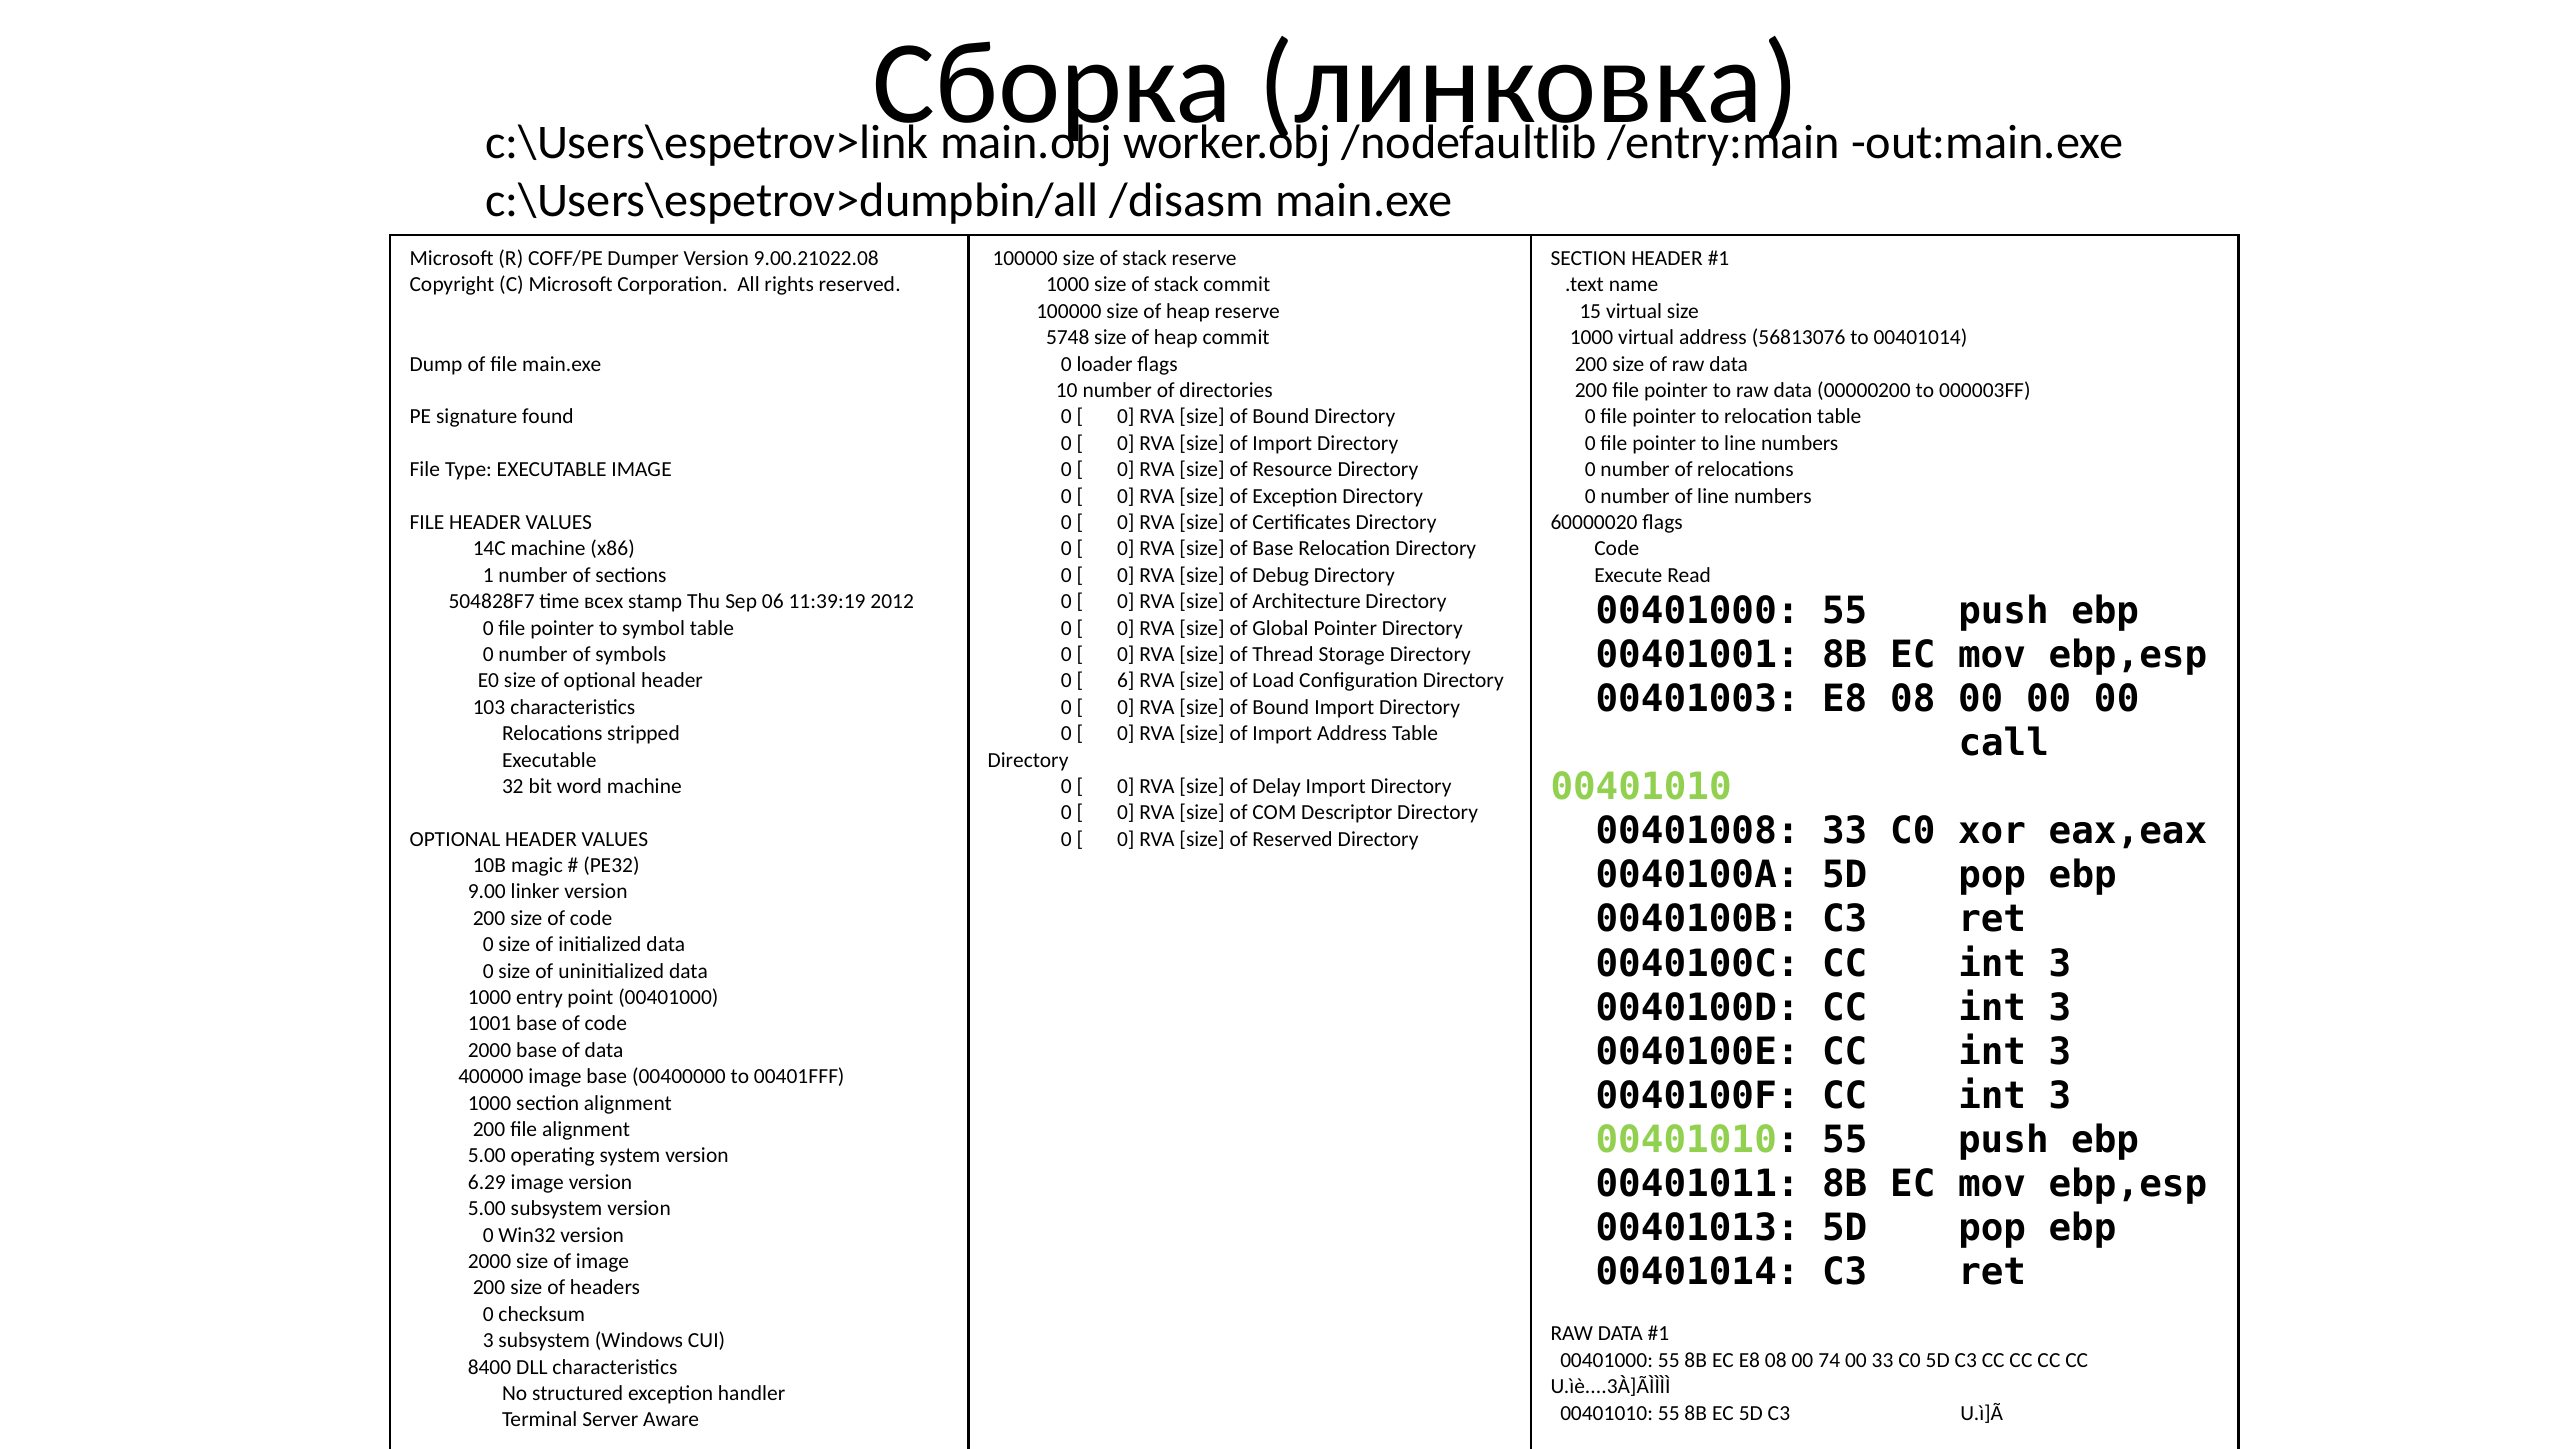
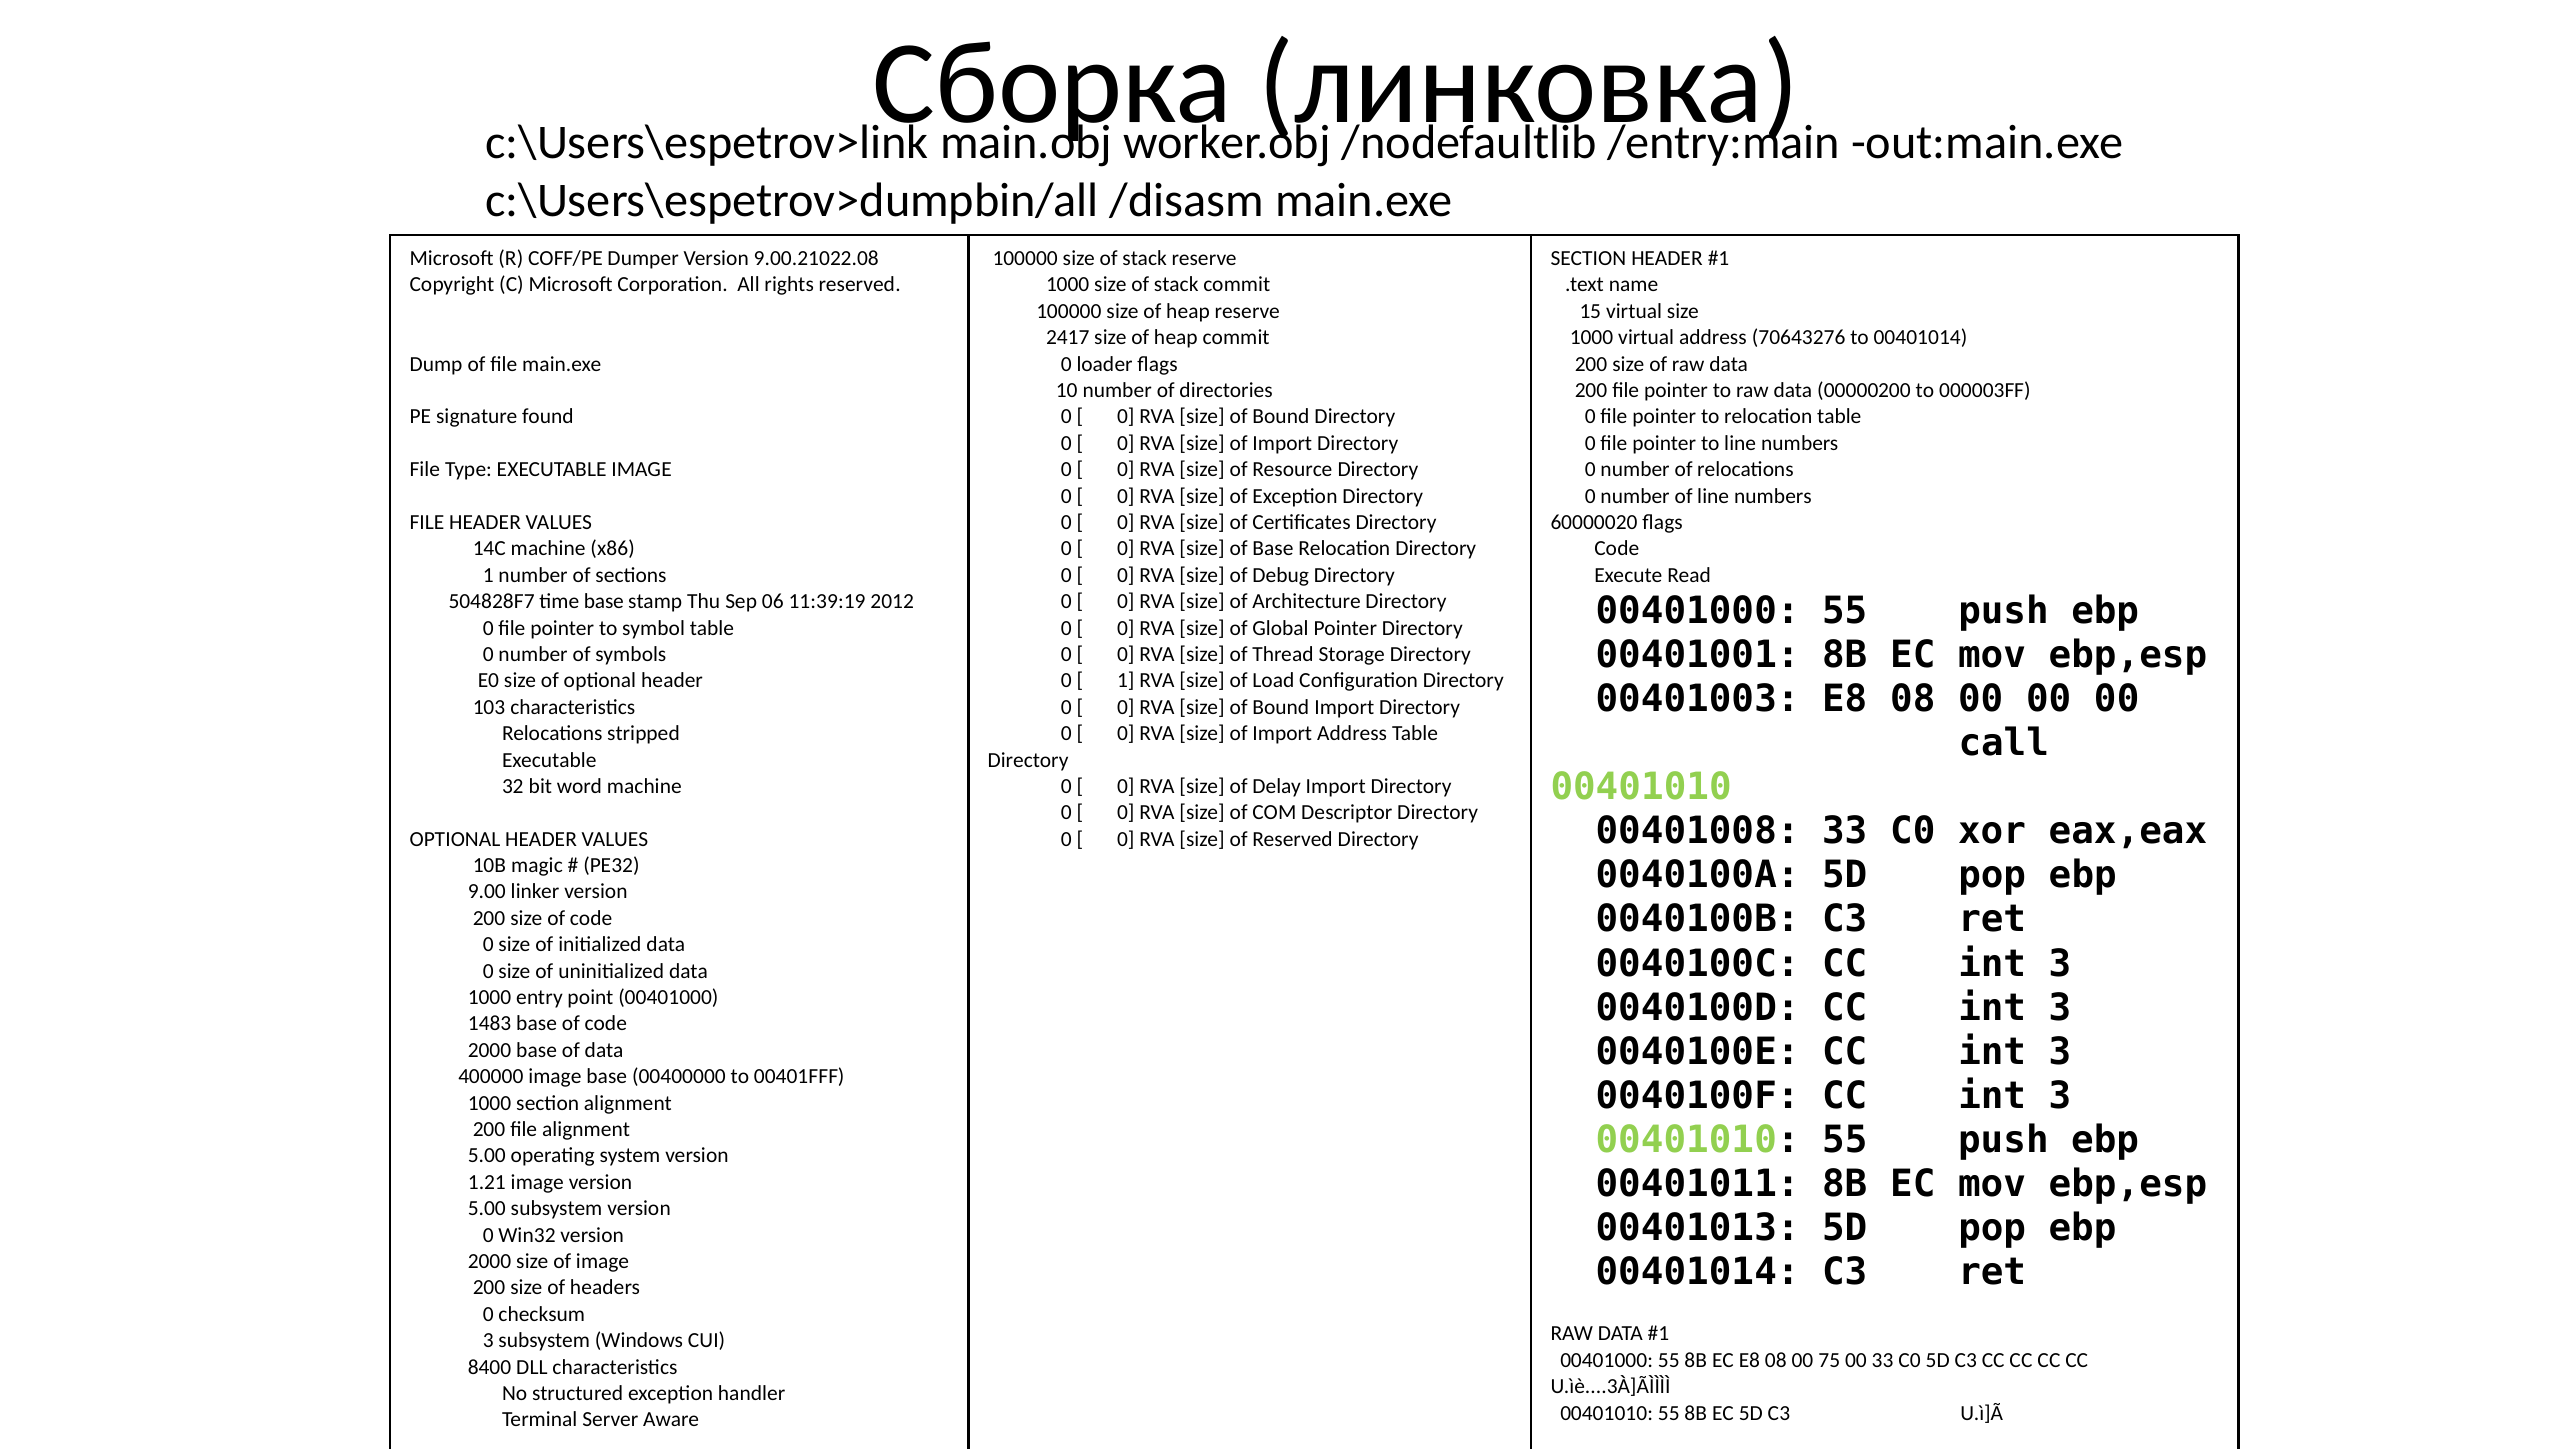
5748: 5748 -> 2417 (1068, 338)
56813076: 56813076 -> 70643276 (1799, 338)
time всех: всех -> base (604, 602)
6: 6 -> 1 (1126, 681)
1001: 1001 -> 1483 (490, 1024)
6.29: 6.29 -> 1.21 (487, 1182)
74: 74 -> 75 (1829, 1360)
